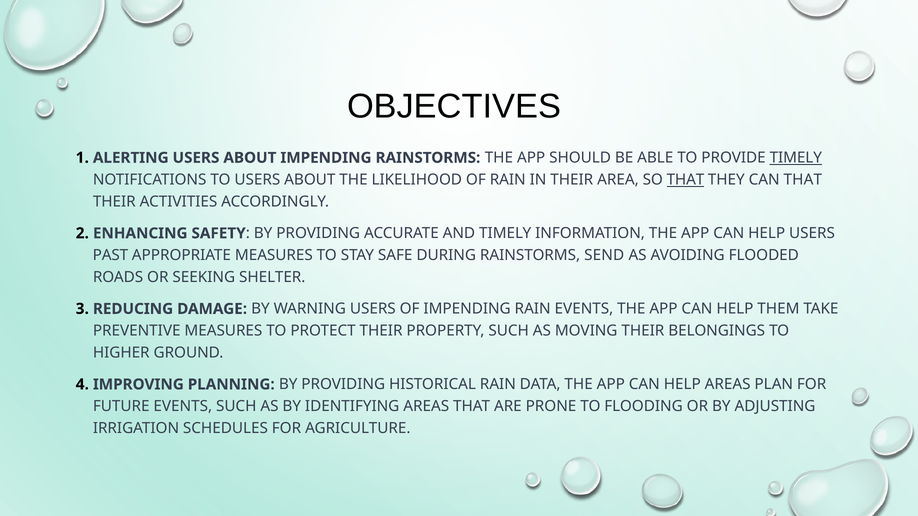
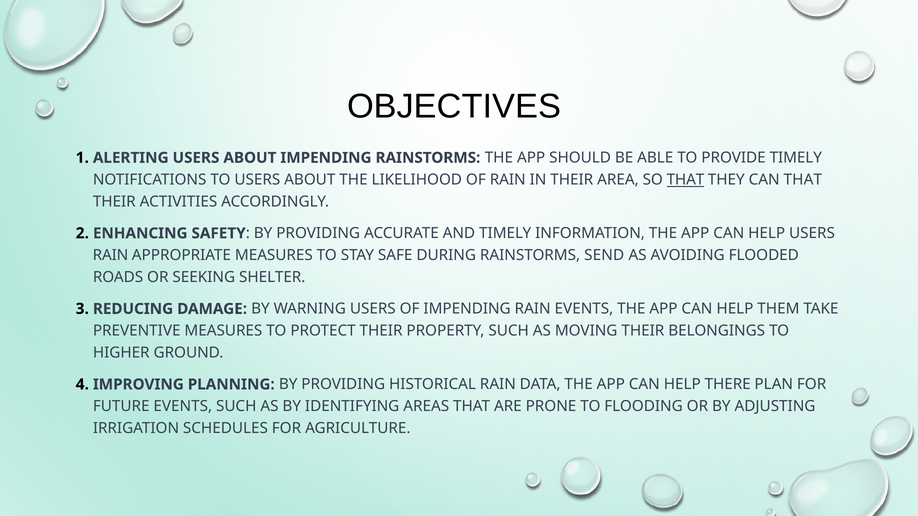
TIMELY underline: present -> none (796, 158)
PAST: PAST -> RAIN (110, 255)
HELP AREAS: AREAS -> THERE (728, 385)
